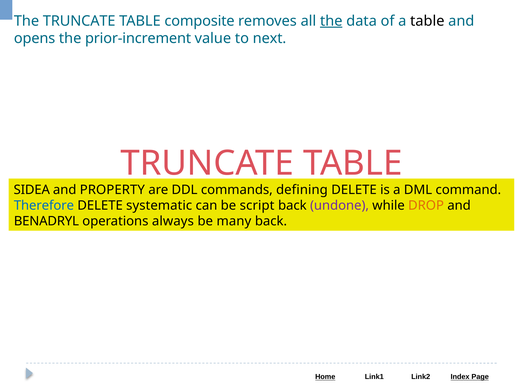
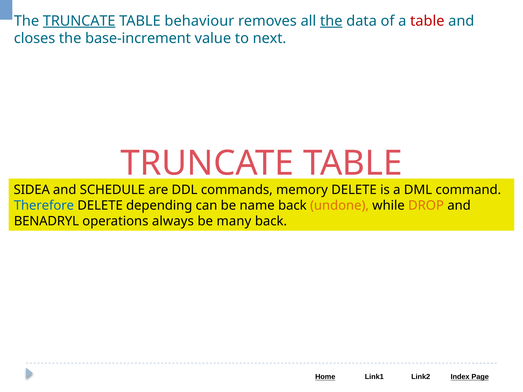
TRUNCATE underline: none -> present (79, 21)
composite: composite -> behaviour (199, 21)
table colour: black -> red (427, 21)
opens: opens -> closes (35, 38)
prior-increment: prior-increment -> base-increment (138, 38)
PROPERTY: PROPERTY -> SCHEDULE (112, 190)
defining: defining -> memory (302, 190)
systematic: systematic -> depending (159, 206)
script: script -> name (257, 206)
undone colour: purple -> orange (340, 206)
